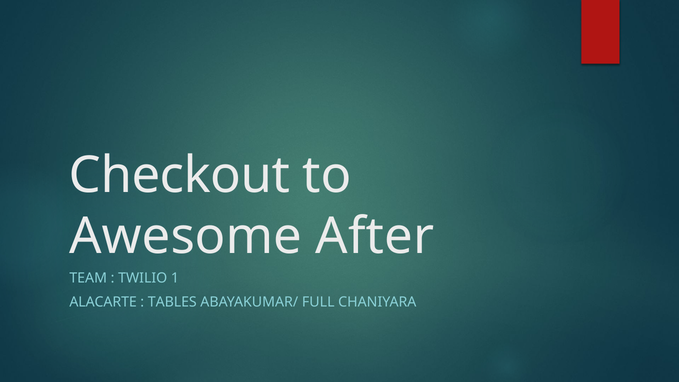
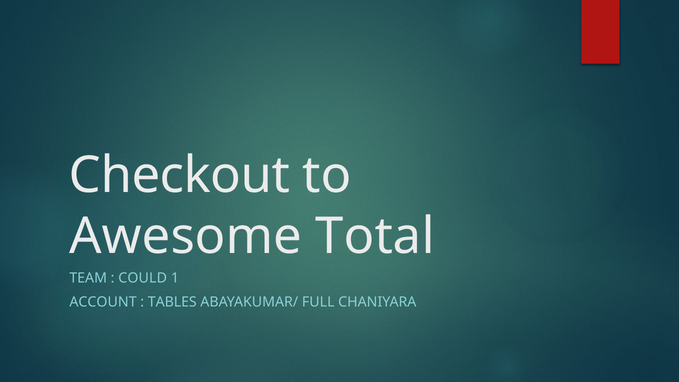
After: After -> Total (375, 237)
TWILIO: TWILIO -> COULD (143, 278)
ALACARTE: ALACARTE -> ACCOUNT (103, 302)
